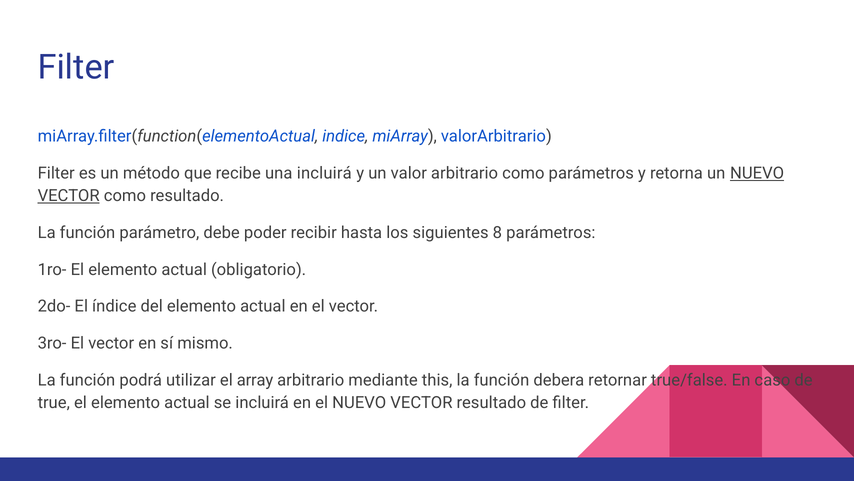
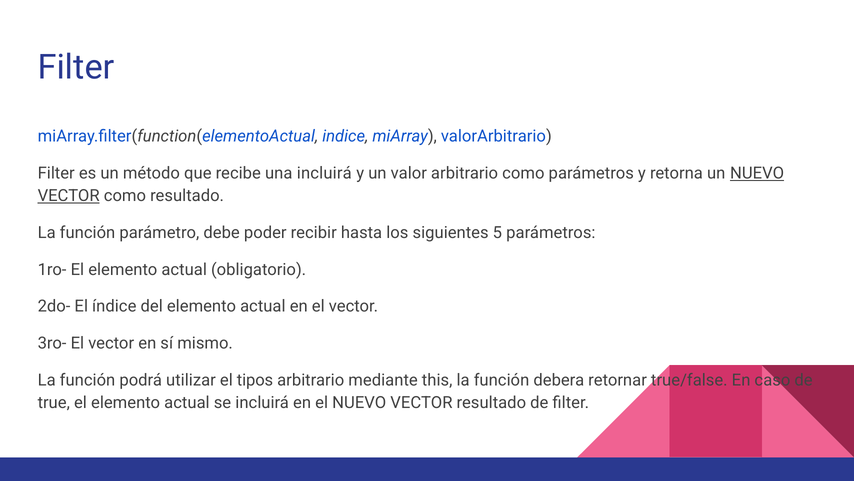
8: 8 -> 5 (497, 232)
array: array -> tipos (255, 380)
